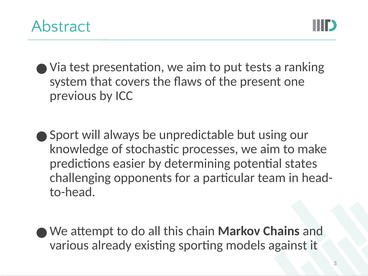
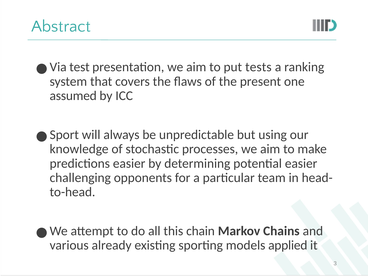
previous: previous -> assumed (73, 96)
potential states: states -> easier (301, 163)
against: against -> applied (288, 245)
